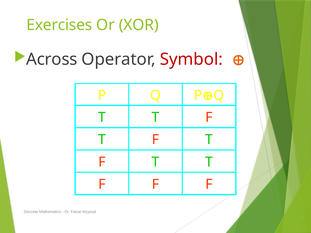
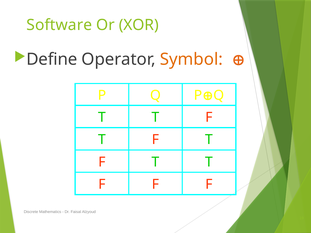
Exercises: Exercises -> Software (59, 25)
Across: Across -> Define (52, 59)
Symbol colour: red -> orange (191, 59)
